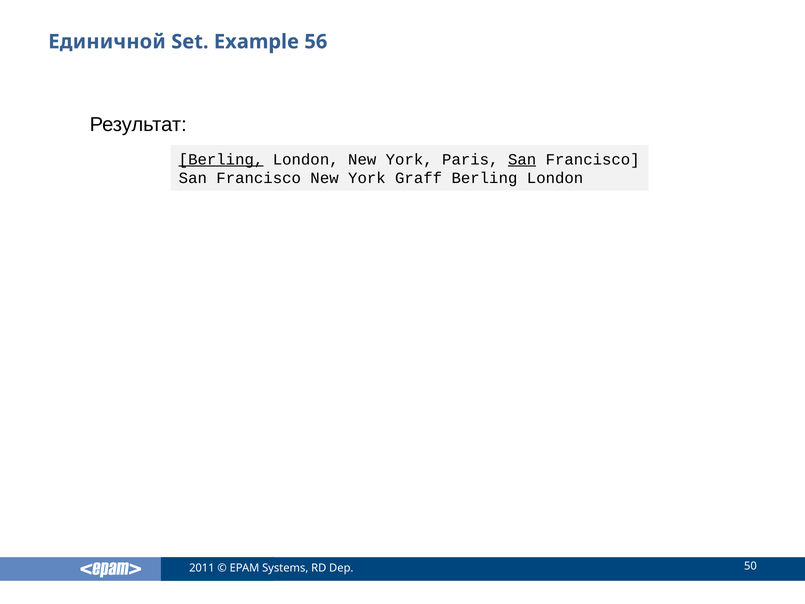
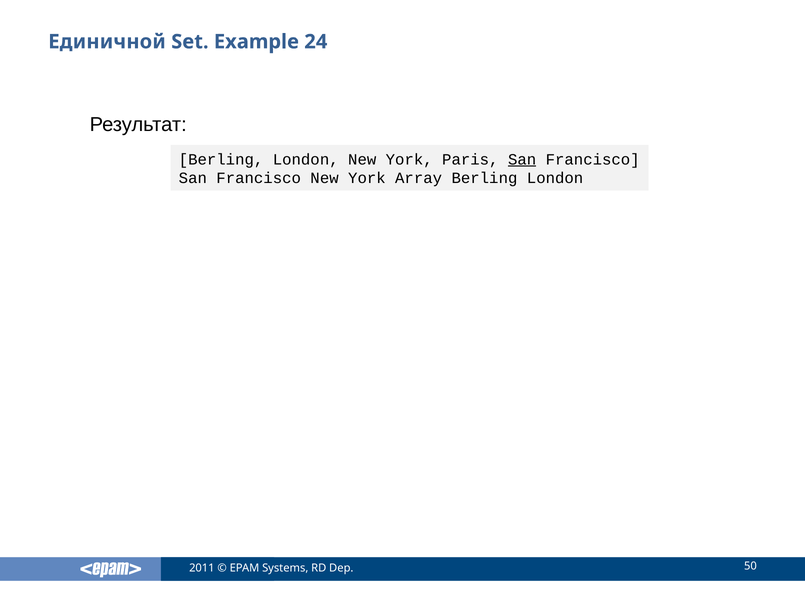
56: 56 -> 24 (316, 42)
Berling underline: present -> none (221, 159)
Graff: Graff -> Array (419, 178)
